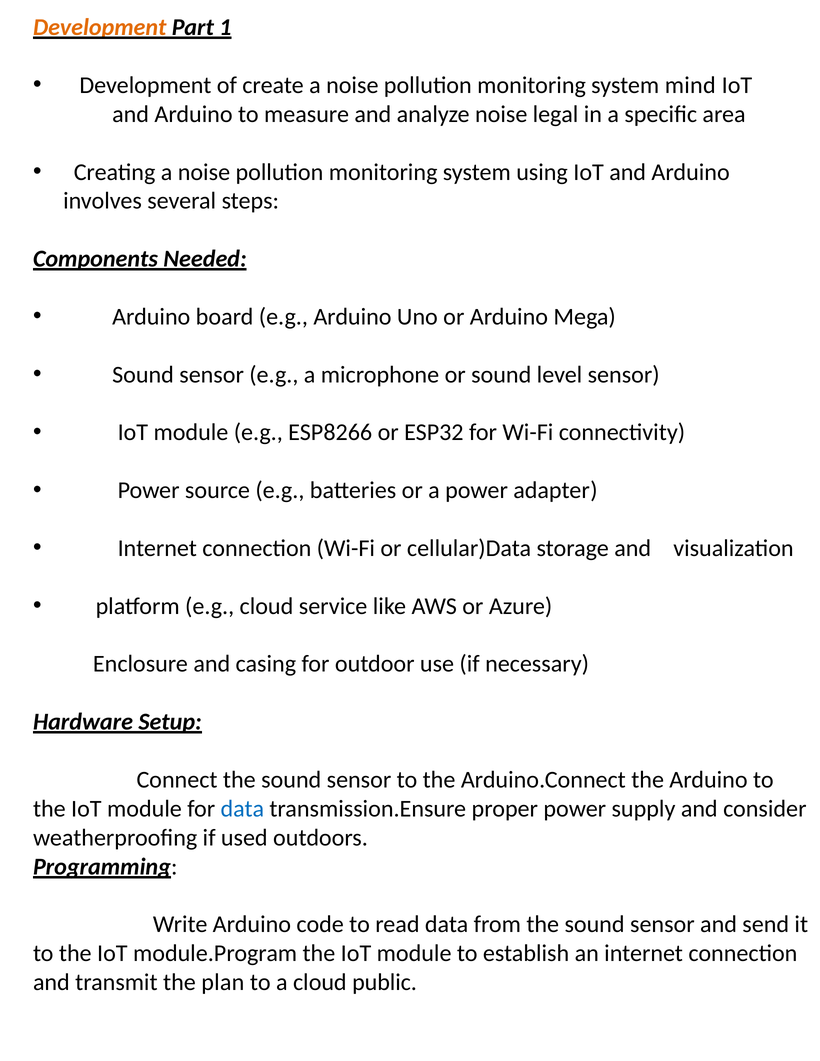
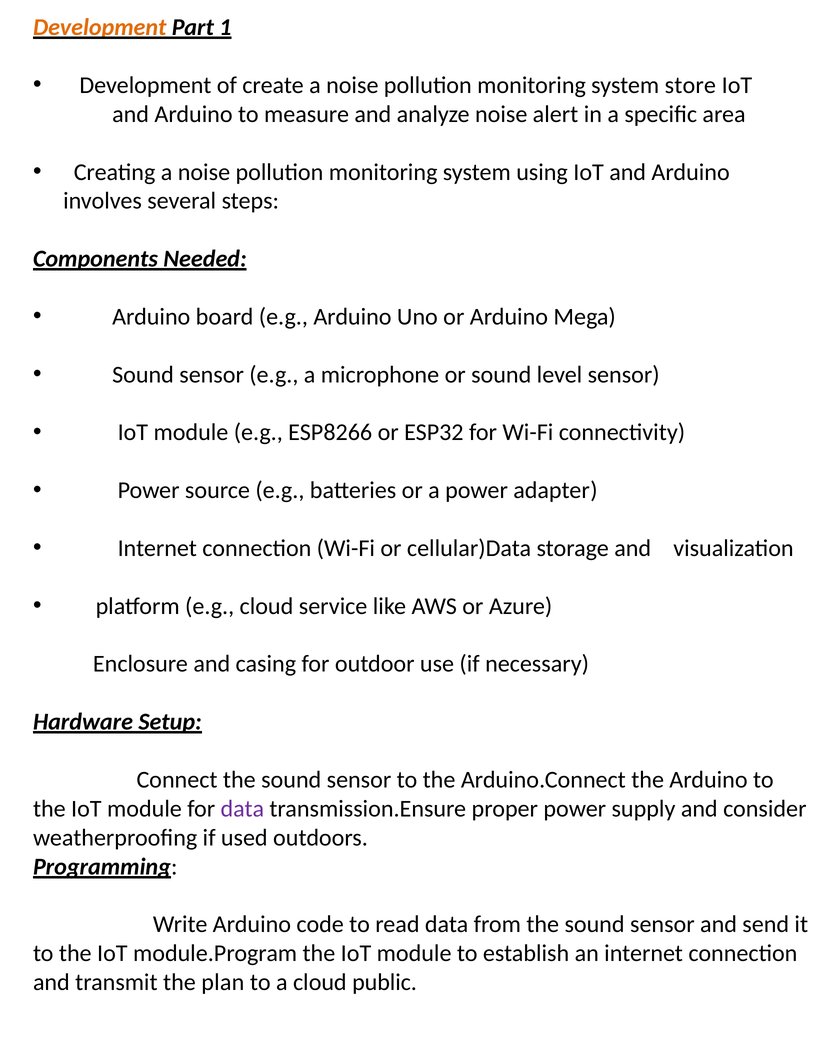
system mind: mind -> store (690, 85)
noise legal: legal -> alert (555, 114)
data colour: blue -> purple (242, 809)
